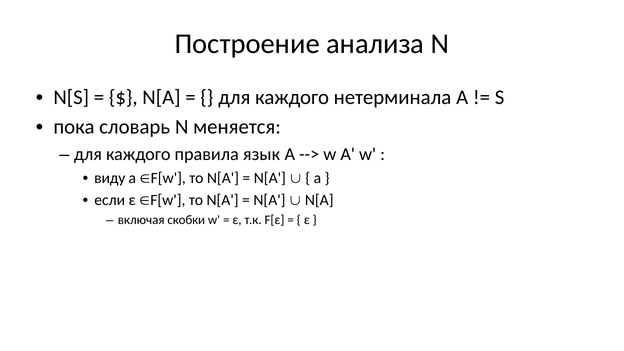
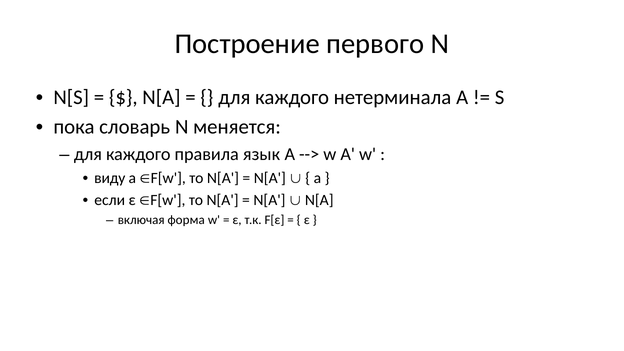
анализа: анализа -> первого (375, 44)
скобки: скобки -> форма (186, 220)
